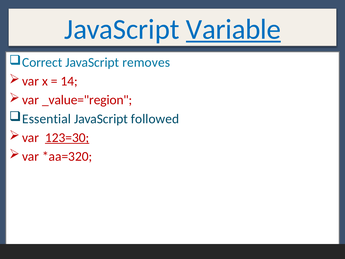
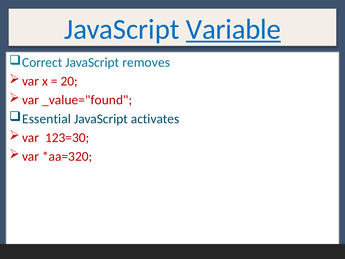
14: 14 -> 20 (69, 81)
_value="region: _value="region -> _value="found (87, 100)
followed: followed -> activates (155, 119)
123=30 underline: present -> none (67, 137)
